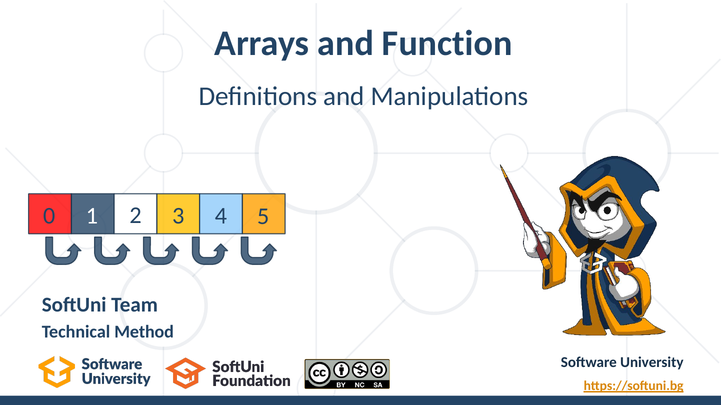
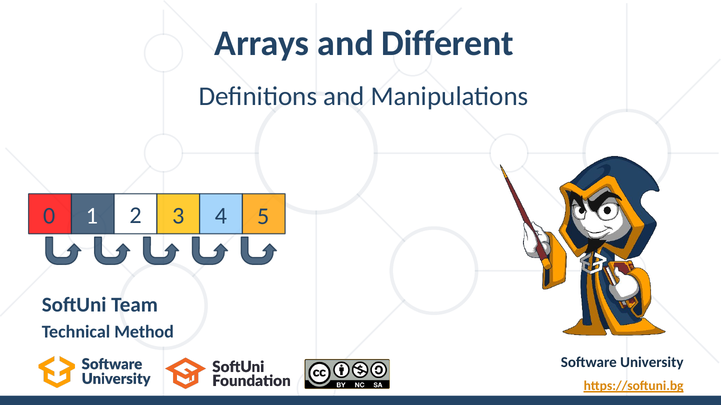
Function: Function -> Different (447, 44)
